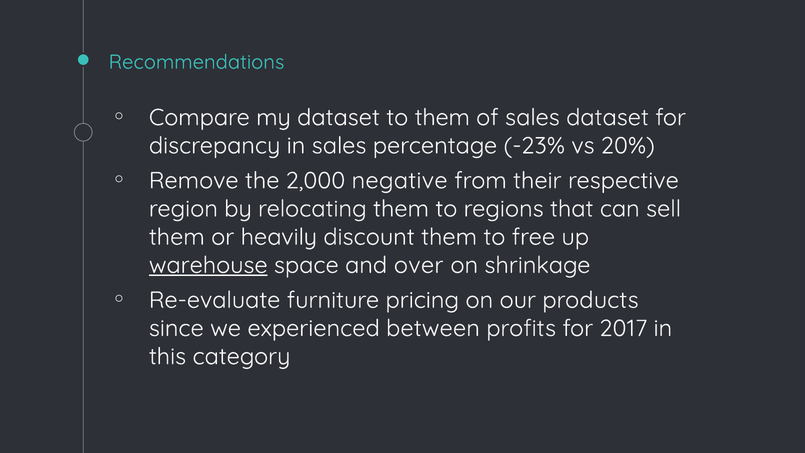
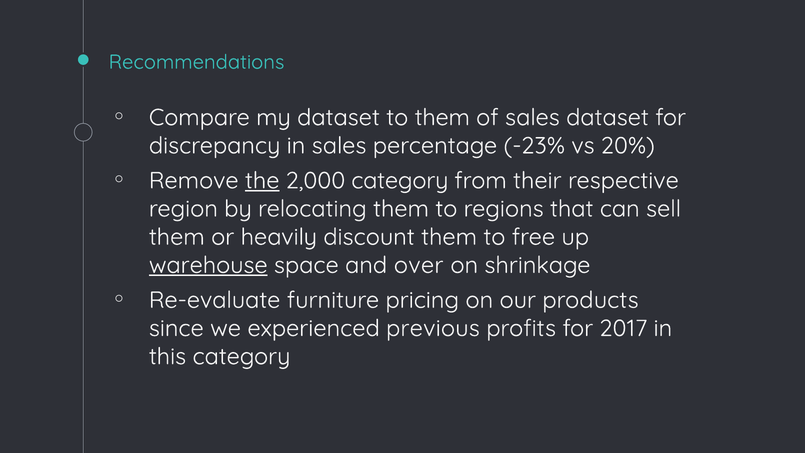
the underline: none -> present (262, 181)
2,000 negative: negative -> category (400, 181)
between: between -> previous (433, 328)
